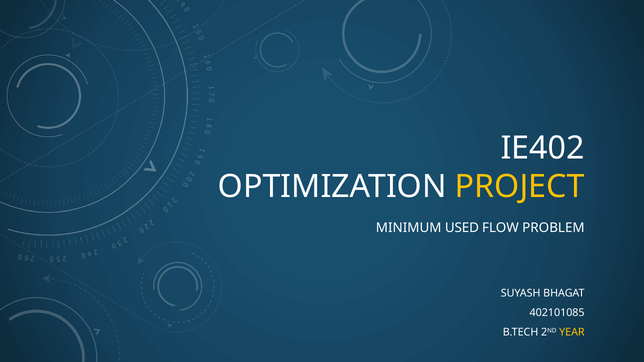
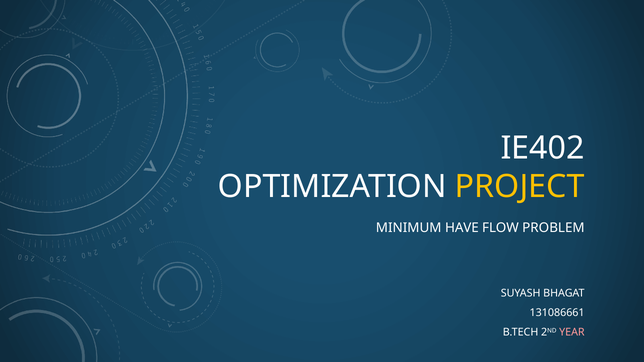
USED: USED -> HAVE (462, 228)
402101085: 402101085 -> 131086661 (557, 313)
YEAR colour: yellow -> pink (572, 333)
